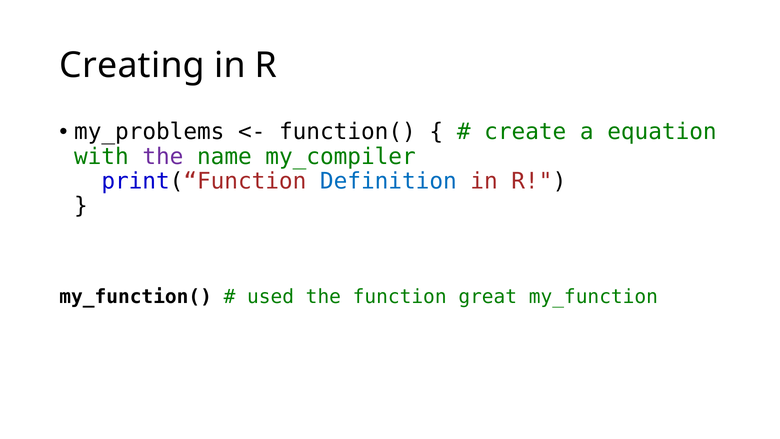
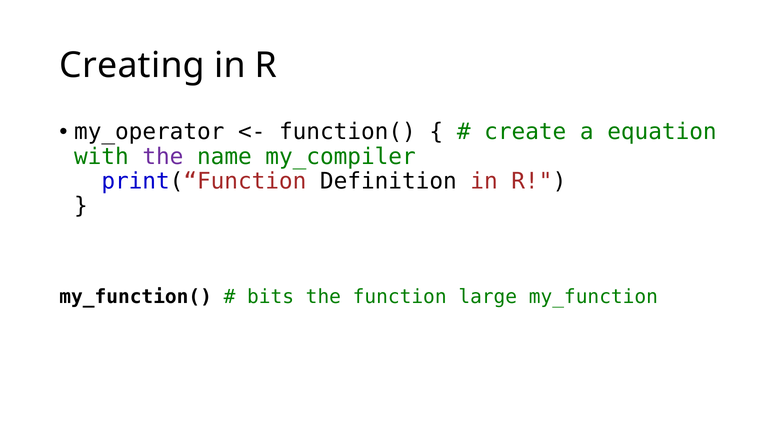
my_problems: my_problems -> my_operator (149, 132)
Definition colour: blue -> black (388, 181)
used: used -> bits (271, 297)
great: great -> large (488, 297)
